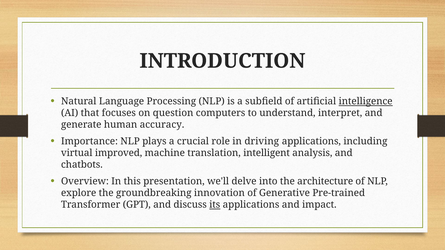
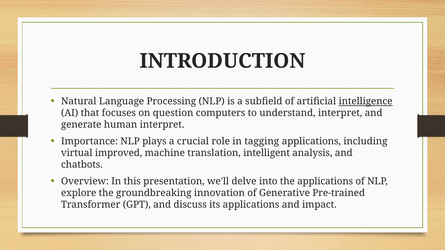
human accuracy: accuracy -> interpret (162, 125)
driving: driving -> tagging (262, 142)
the architecture: architecture -> applications (325, 182)
its underline: present -> none (215, 205)
